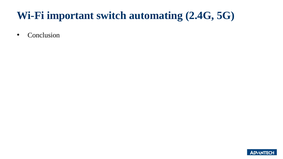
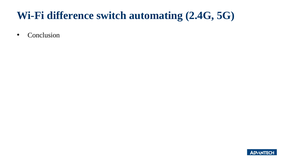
important: important -> difference (70, 16)
